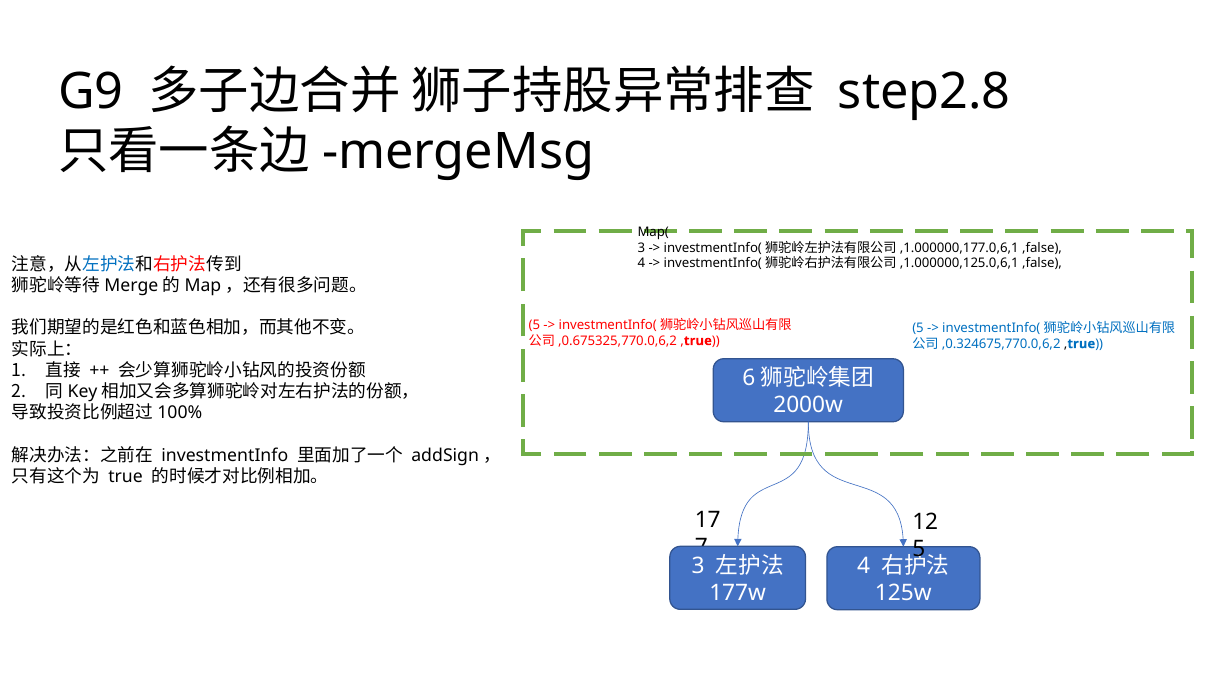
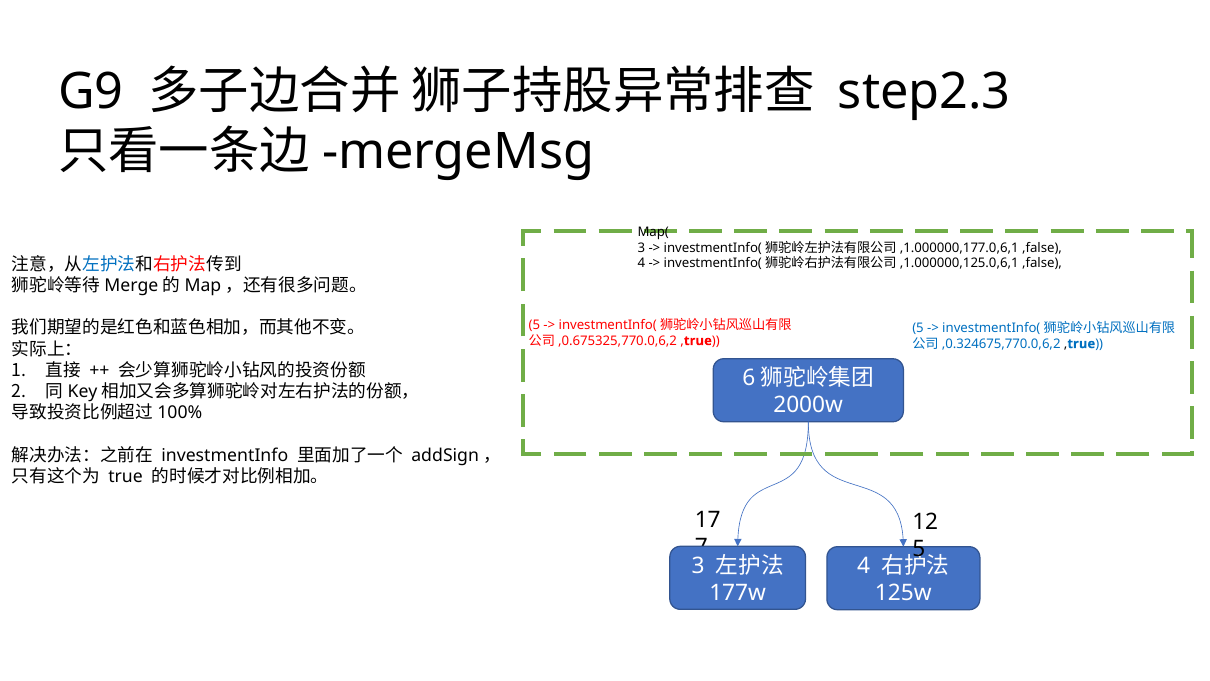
step2.8: step2.8 -> step2.3 (924, 92)
